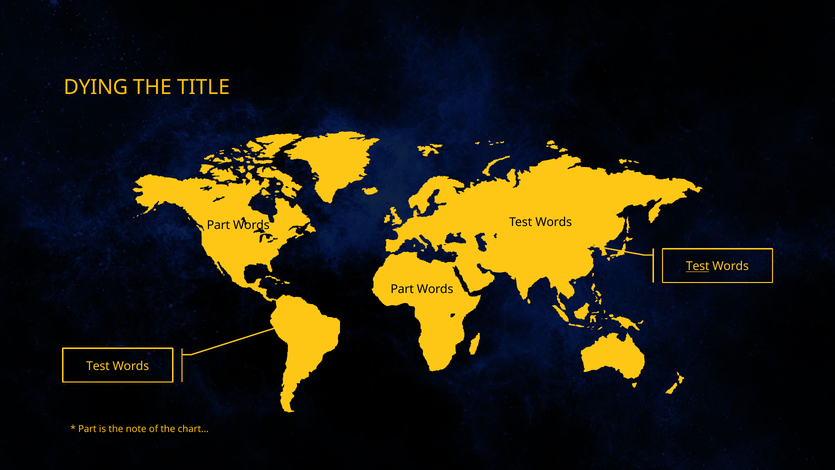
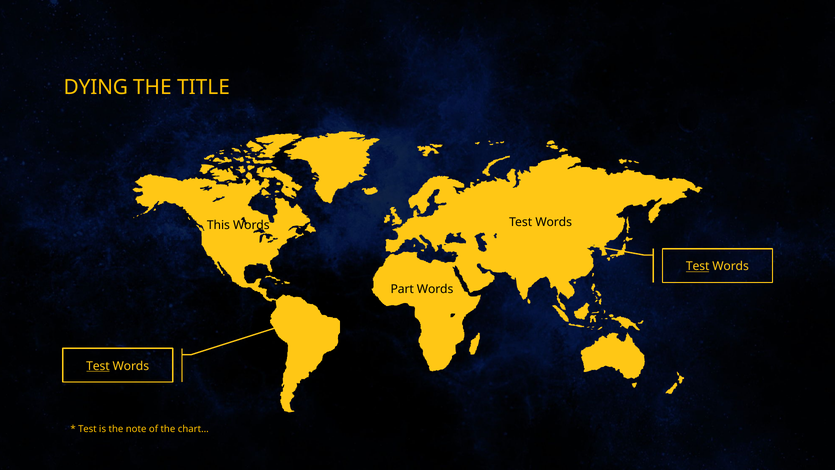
Part: Part -> This (218, 225)
Test underline: none -> present (98, 366)
Part: Part -> Test (87, 429)
